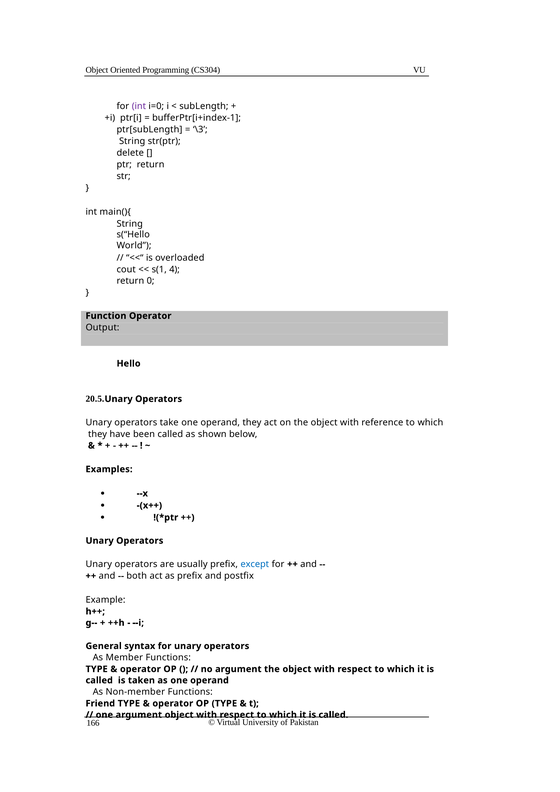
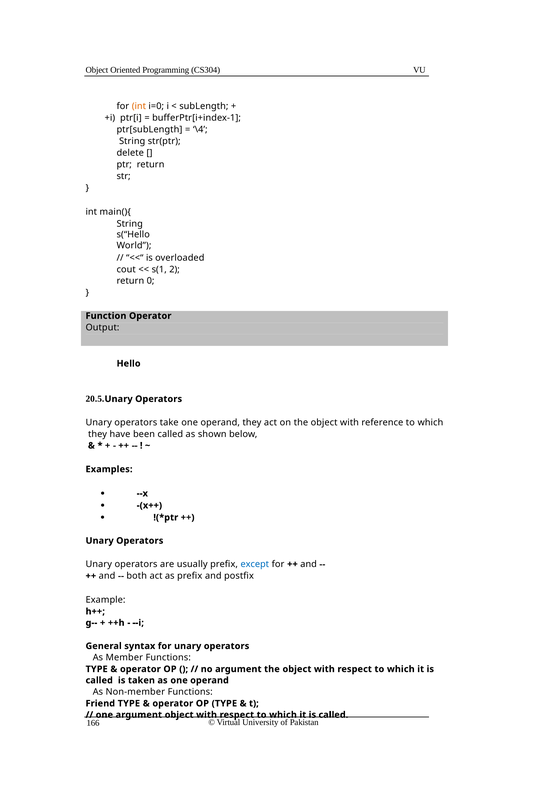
int colour: purple -> orange (139, 106)
\3: \3 -> \4 (200, 129)
4: 4 -> 2 (174, 270)
